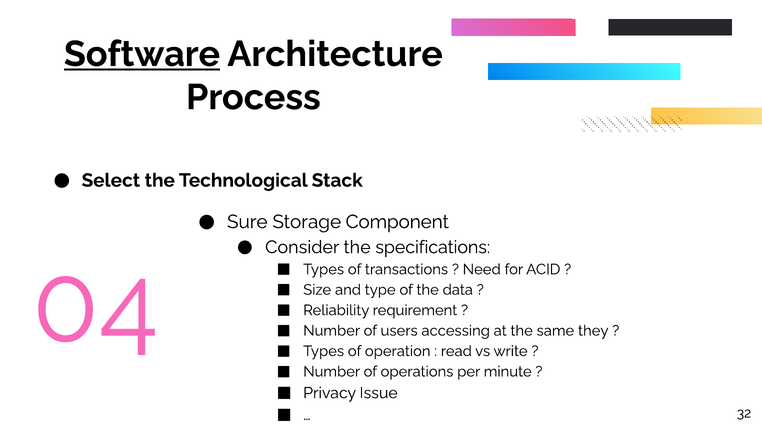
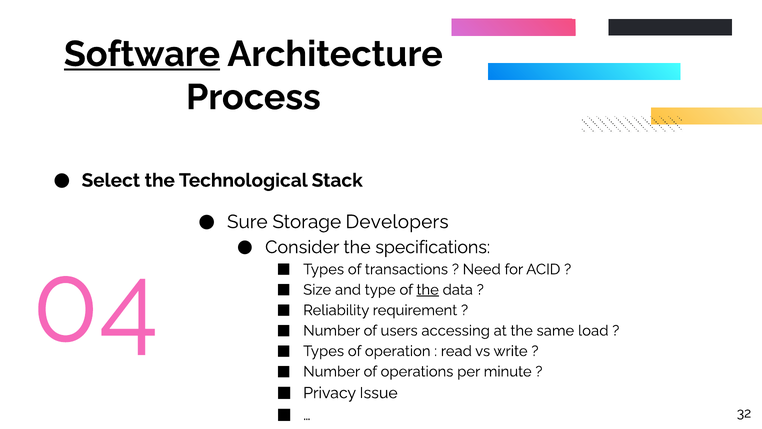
Component: Component -> Developers (397, 222)
the underline: none -> present (428, 290)
they: they -> load (593, 330)
